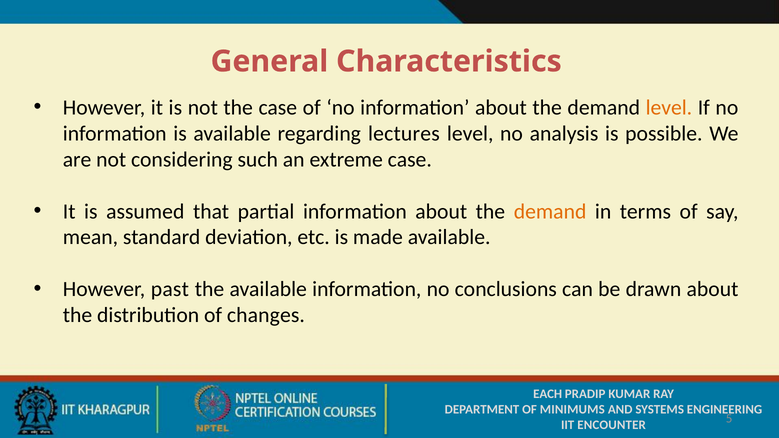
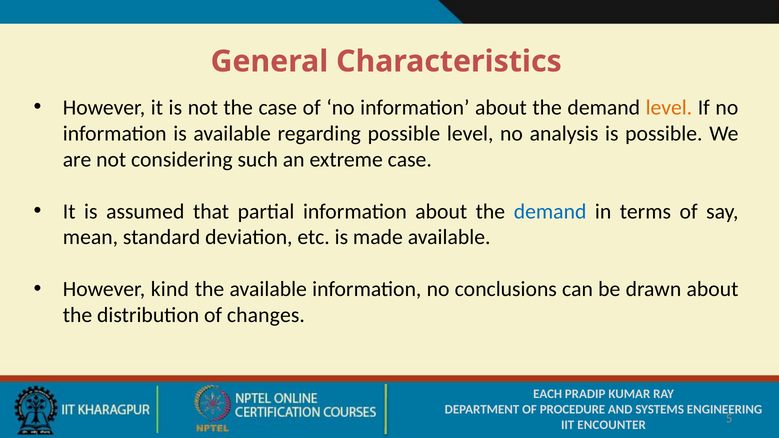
regarding lectures: lectures -> possible (404, 134)
demand colour: orange -> blue (550, 211)
past: past -> kind (170, 289)
MINIMUMS: MINIMUMS -> PROCEDURE (572, 410)
